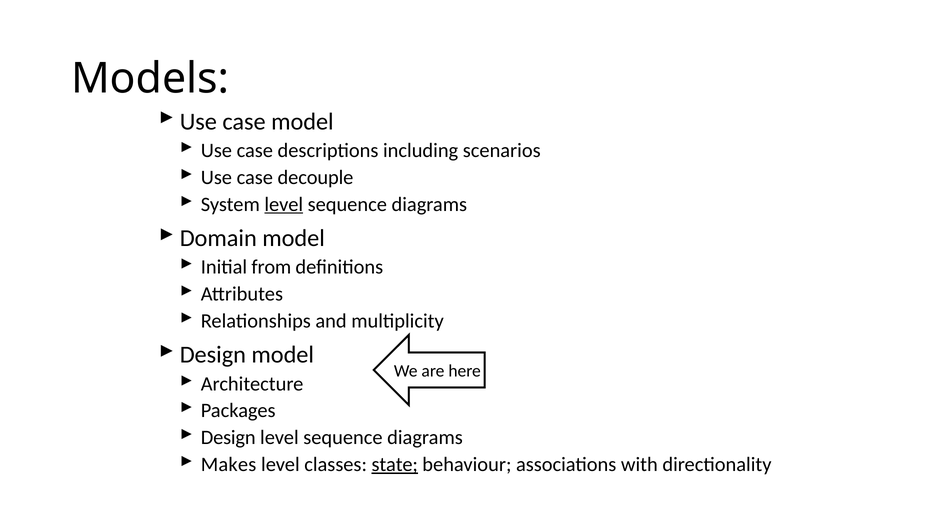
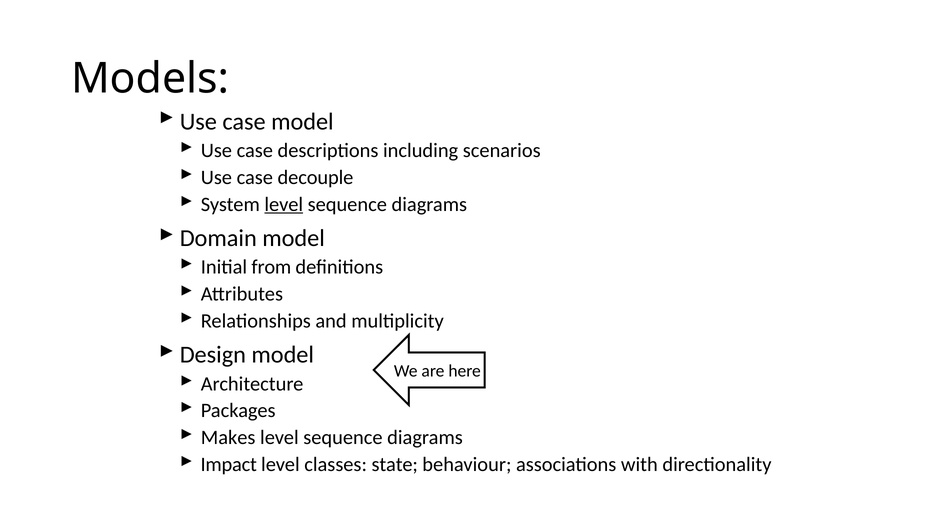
Design: Design -> Makes (228, 438)
Makes: Makes -> Impact (229, 465)
state underline: present -> none (395, 465)
